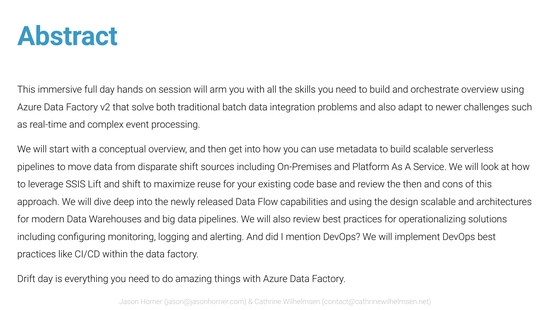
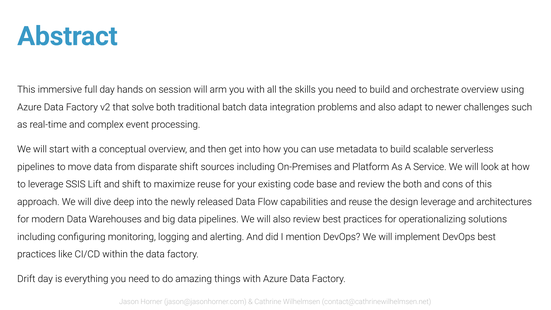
the then: then -> both (412, 184)
and using: using -> reuse (360, 202)
design scalable: scalable -> leverage (438, 202)
